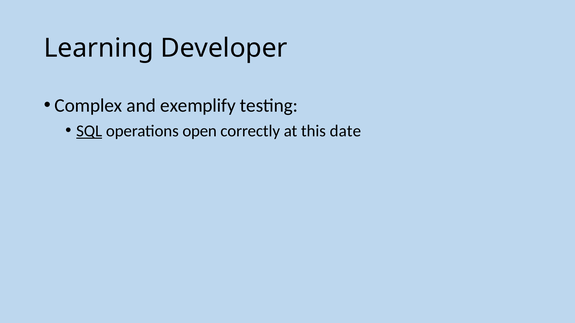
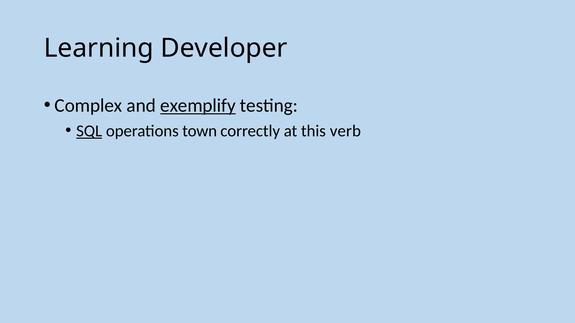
exemplify underline: none -> present (198, 106)
open: open -> town (200, 131)
date: date -> verb (345, 131)
